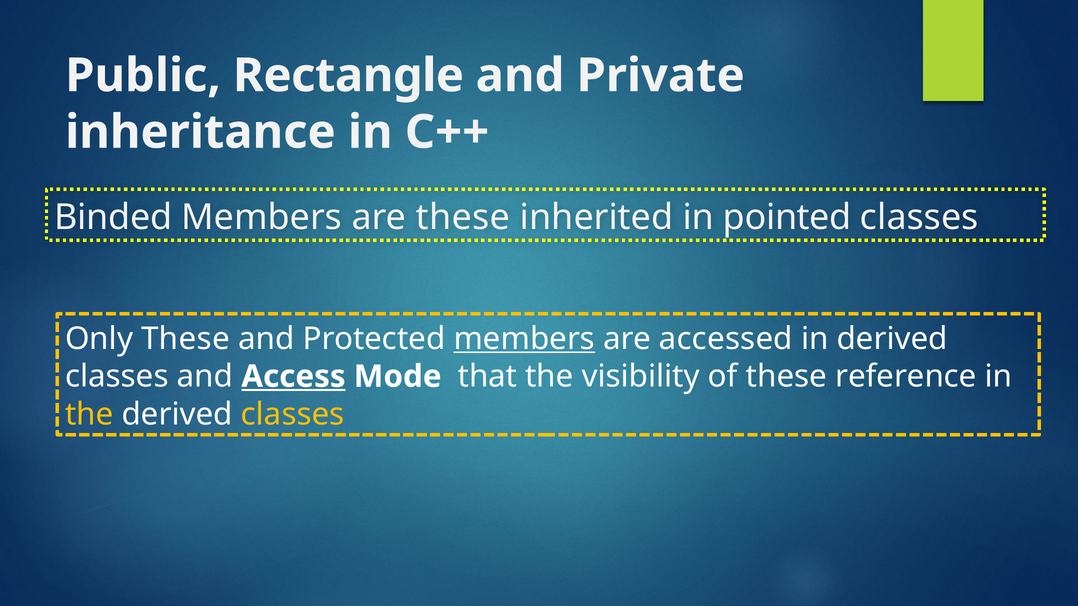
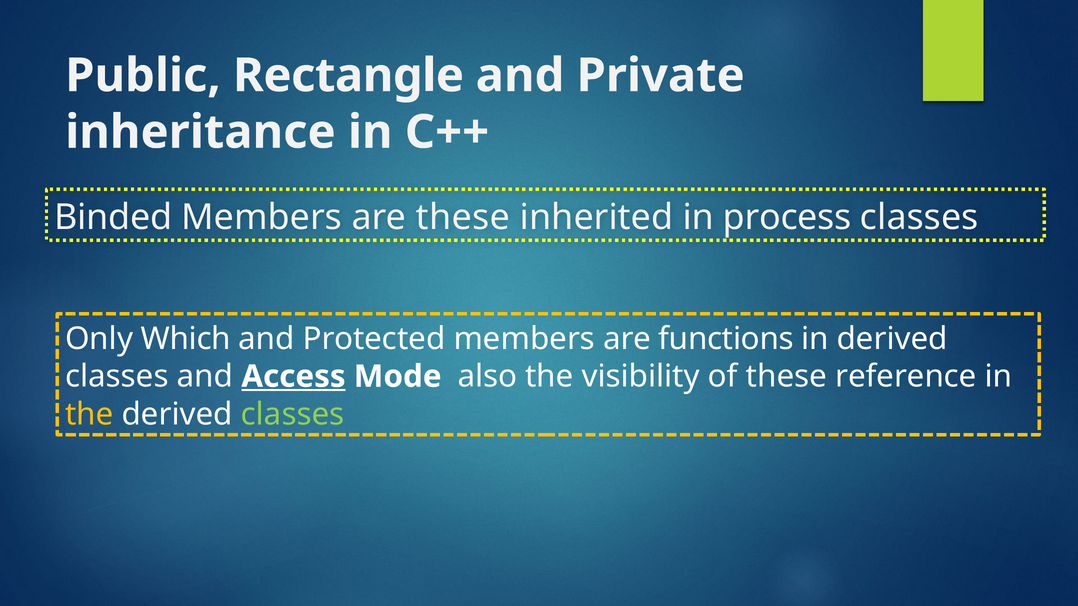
pointed: pointed -> process (787, 217)
Only These: These -> Which (186, 339)
members underline: present -> none (524, 339)
accessed: accessed -> functions (726, 339)
that: that -> also (488, 377)
classes colour: yellow -> light green (293, 414)
